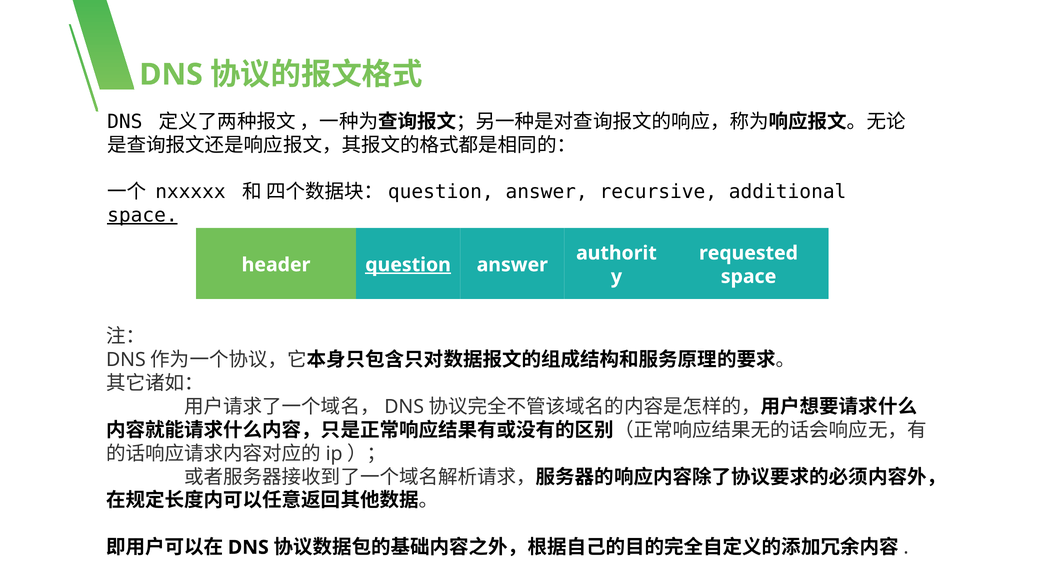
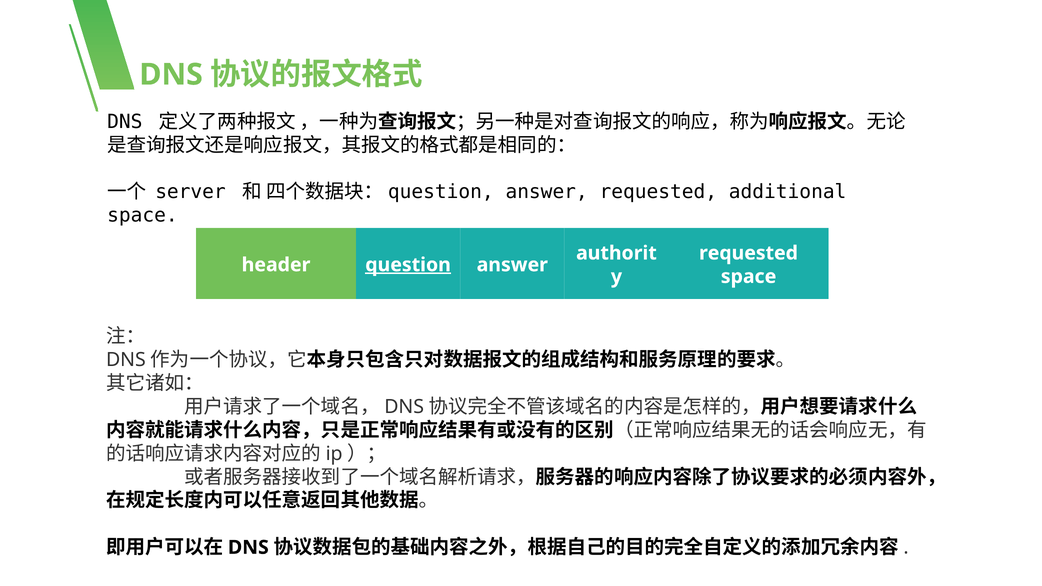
nxxxxx: nxxxxx -> server (190, 192)
answer recursive: recursive -> requested (658, 192)
space underline: present -> none (142, 215)
